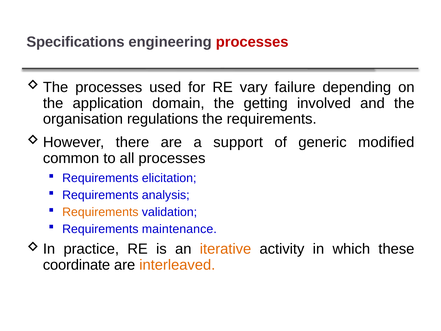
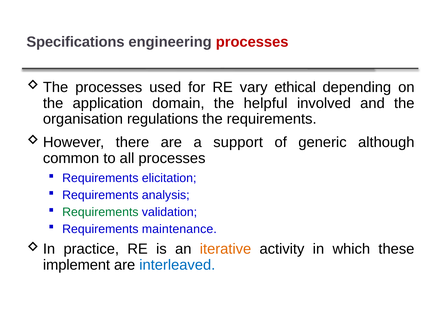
failure: failure -> ethical (295, 87)
getting: getting -> helpful (266, 103)
modified: modified -> although (386, 142)
Requirements colour: orange -> green (100, 212)
coordinate: coordinate -> implement (76, 265)
interleaved colour: orange -> blue (177, 265)
